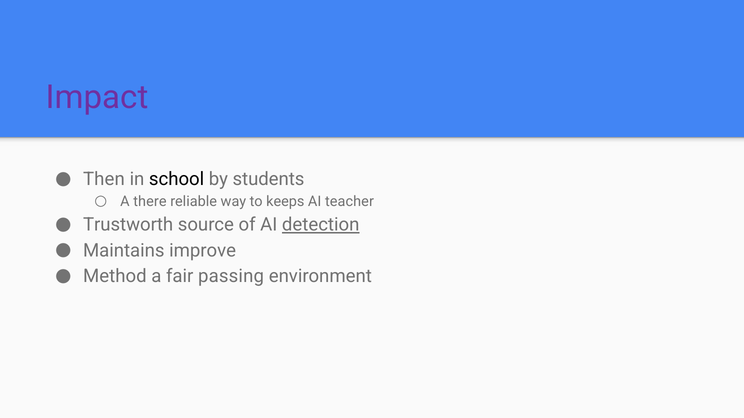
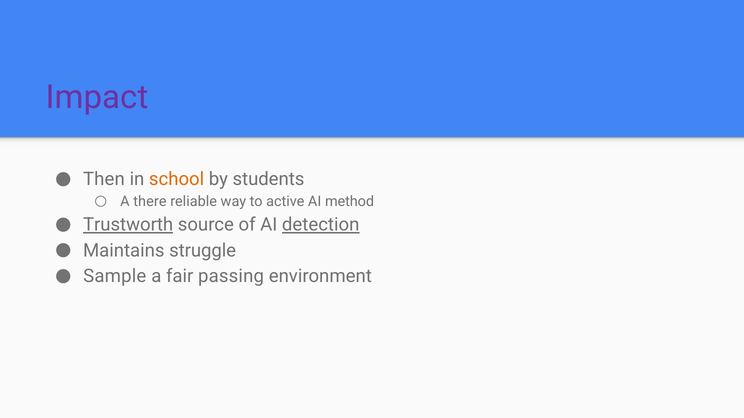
school colour: black -> orange (177, 179)
keeps: keeps -> active (285, 202)
teacher: teacher -> method (350, 202)
Trustworth underline: none -> present (128, 225)
improve: improve -> struggle (203, 251)
Method: Method -> Sample (115, 276)
